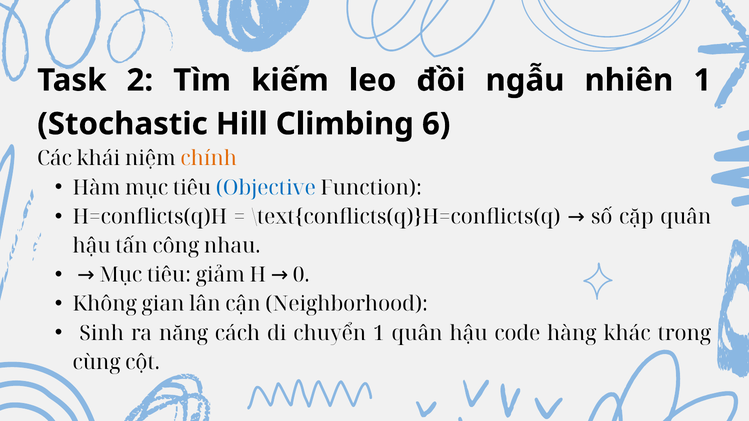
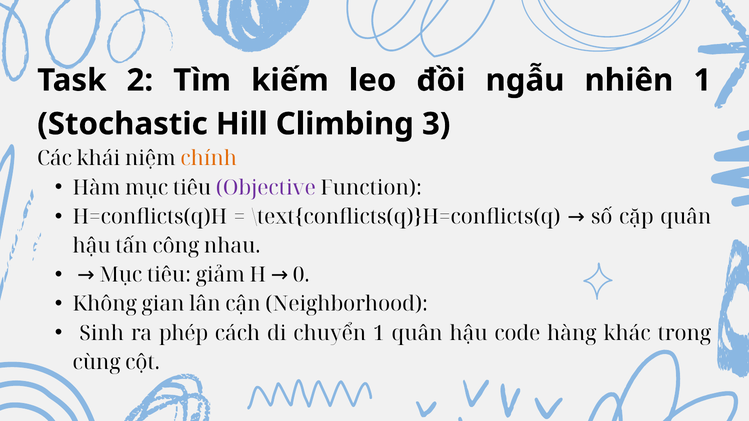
6: 6 -> 3 (436, 124)
Objective colour: blue -> purple (266, 188)
năng: năng -> phép (184, 333)
